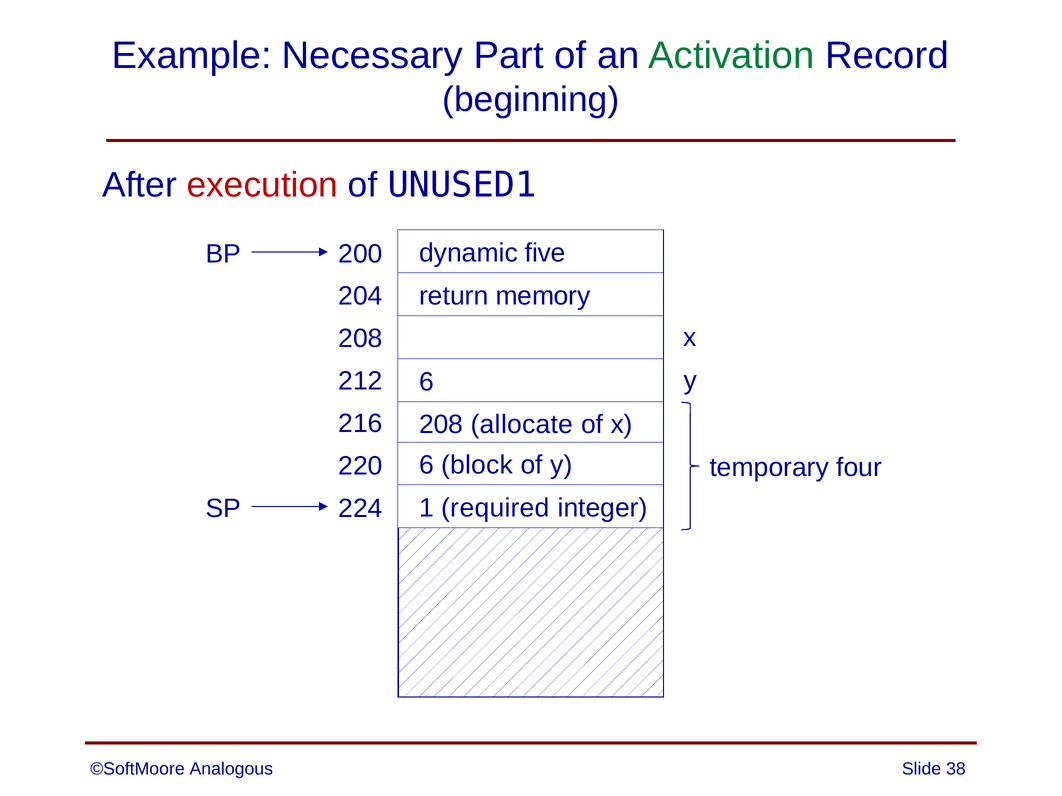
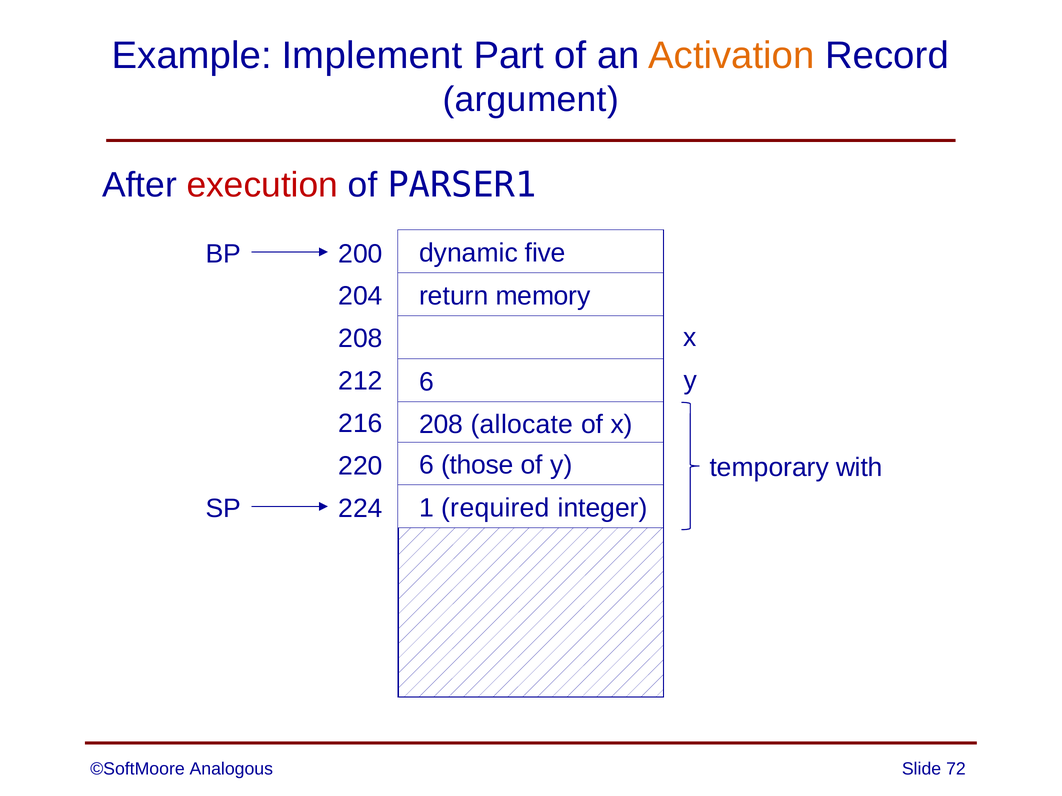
Necessary: Necessary -> Implement (372, 56)
Activation colour: green -> orange (731, 56)
beginning: beginning -> argument (531, 100)
UNUSED1: UNUSED1 -> PARSER1 (462, 185)
block: block -> those (477, 465)
four: four -> with (859, 468)
38: 38 -> 72 (956, 769)
